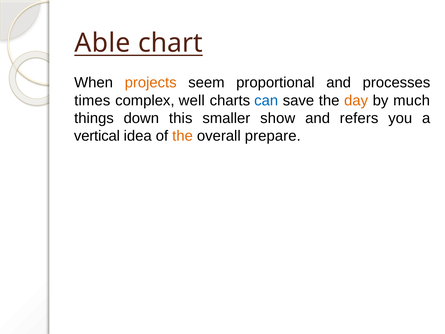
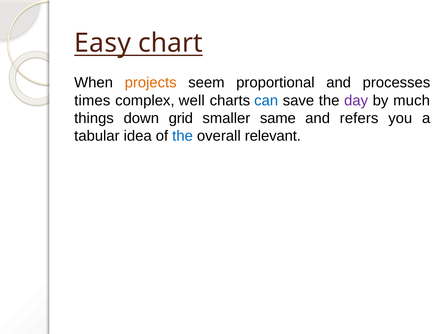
Able: Able -> Easy (103, 43)
day colour: orange -> purple (356, 100)
this: this -> grid (181, 118)
show: show -> same (278, 118)
vertical: vertical -> tabular (97, 136)
the colour: orange -> blue (183, 136)
prepare: prepare -> relevant (273, 136)
